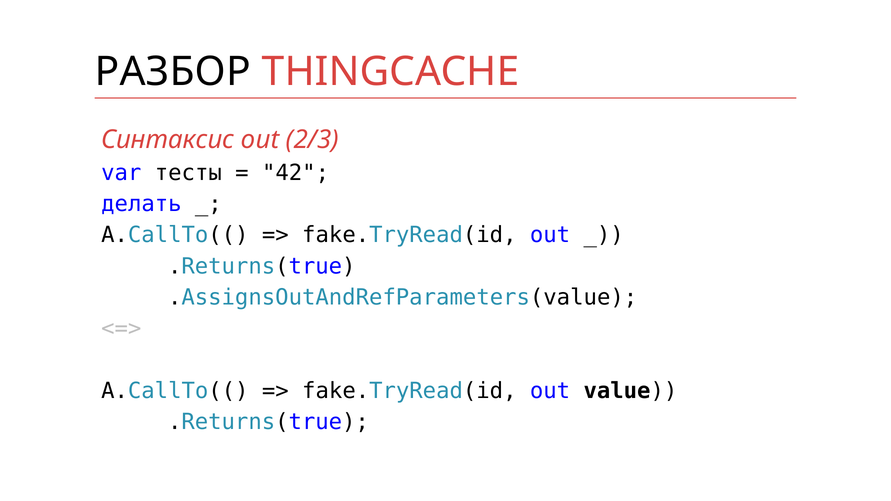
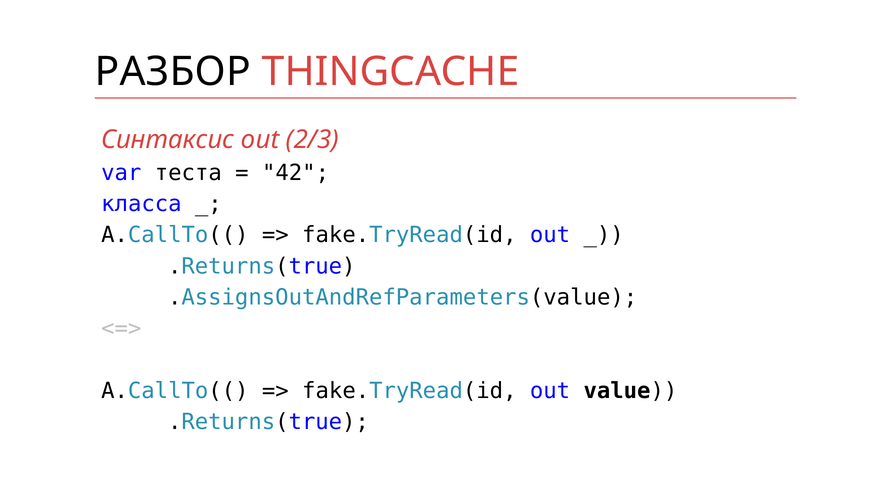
тесты: тесты -> теста (188, 173)
делать: делать -> класса (141, 204)
